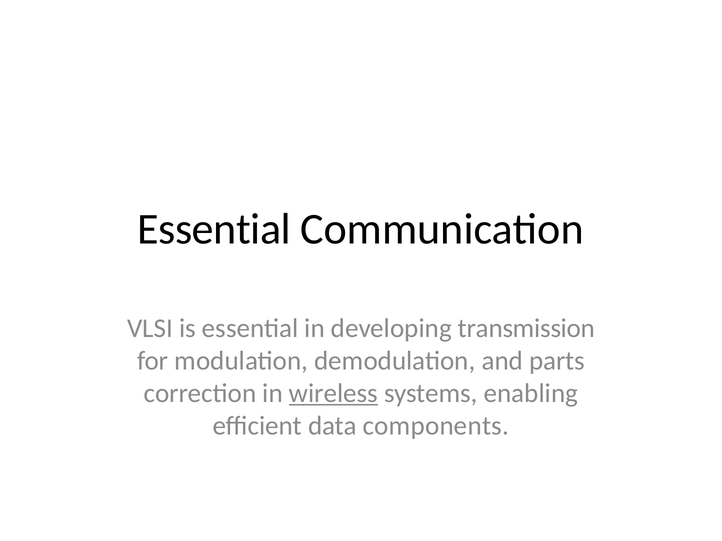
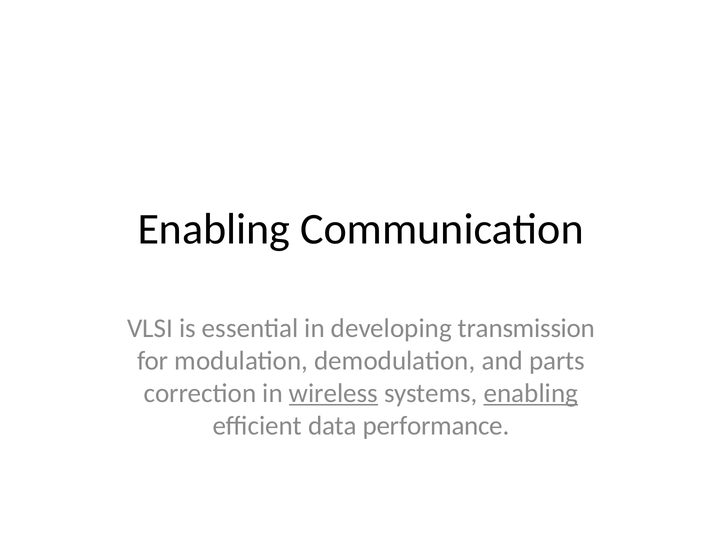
Essential: Essential -> Enabling (214, 229)
enabling underline: none -> present (531, 394)
components: components -> performance (436, 426)
